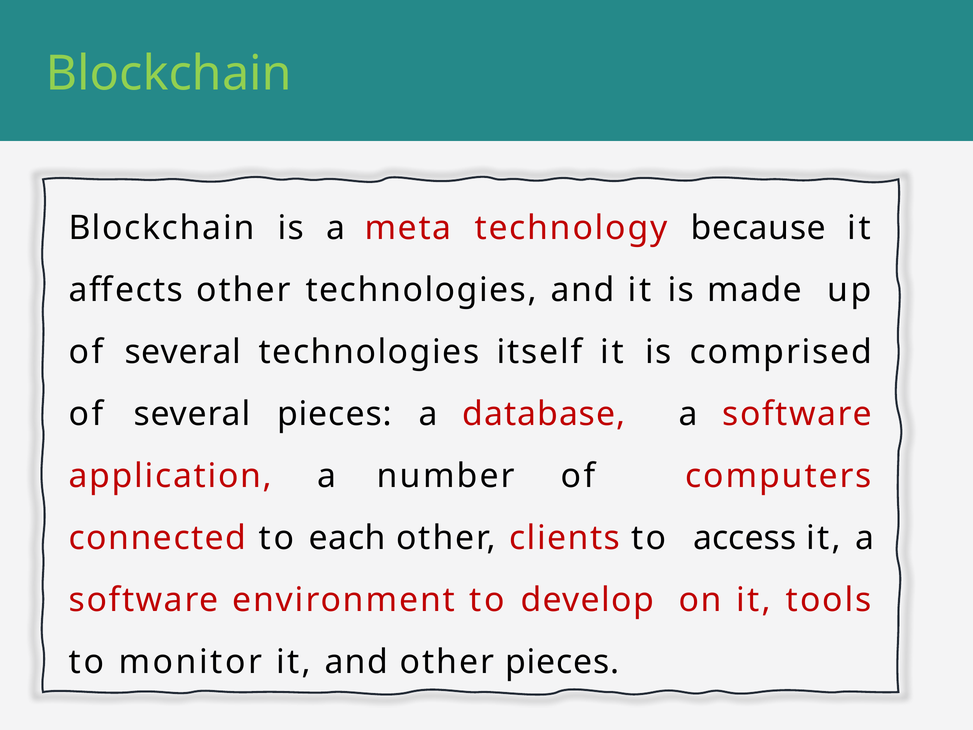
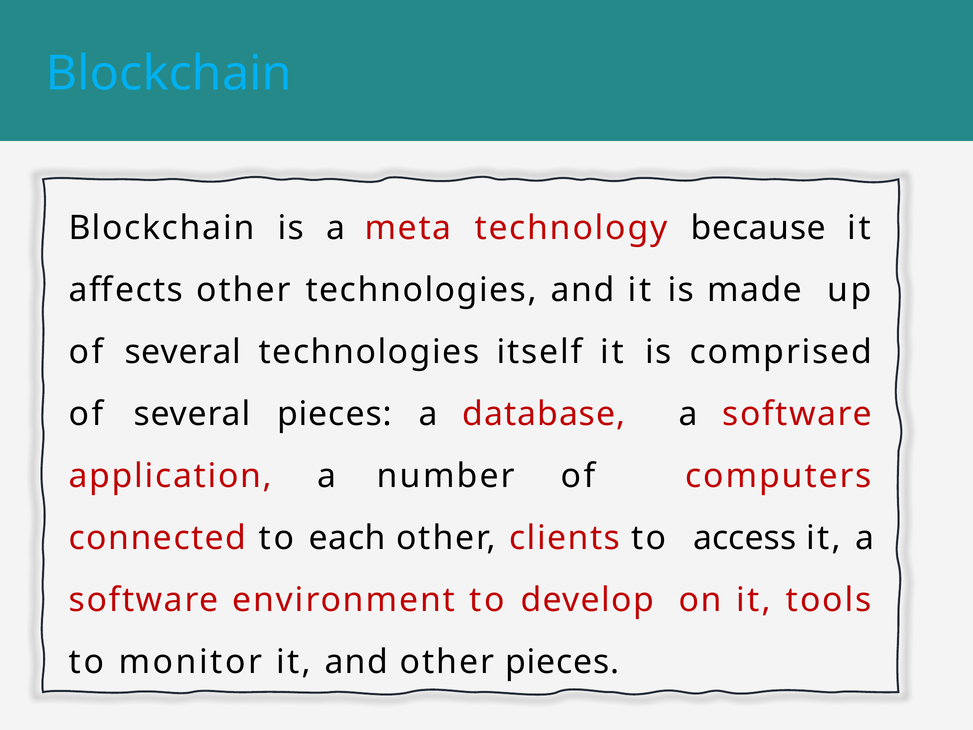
Blockchain colour: light green -> light blue (169, 74)
